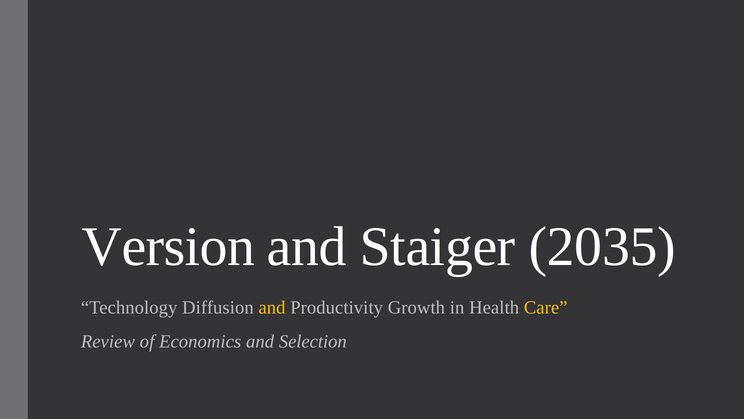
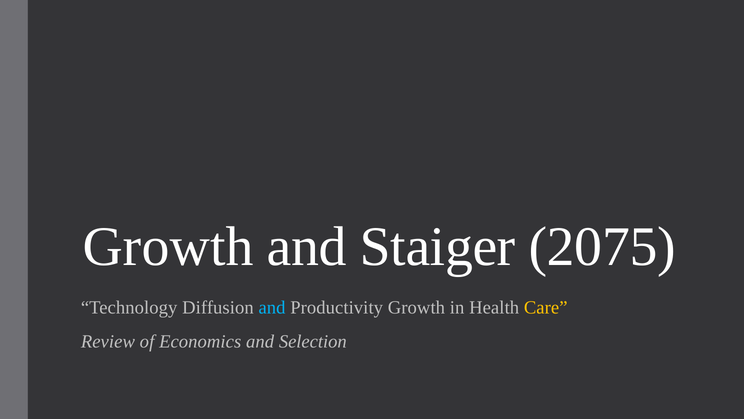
Version: Version -> Growth (168, 247)
2035: 2035 -> 2075 (602, 247)
and colour: yellow -> light blue (272, 307)
